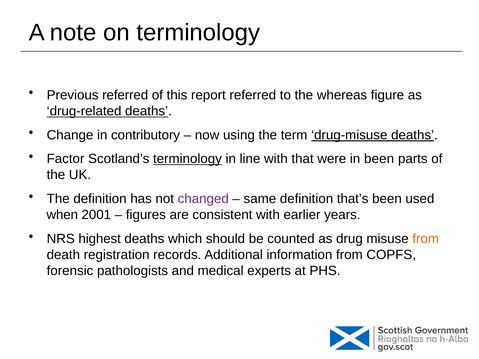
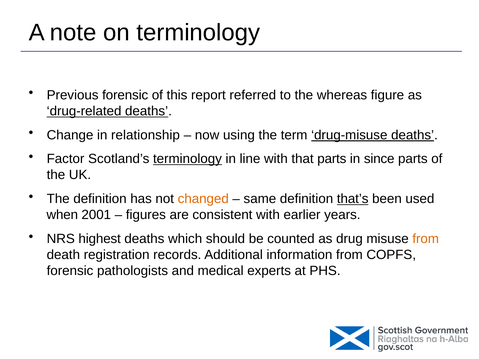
Previous referred: referred -> forensic (125, 95)
contributory: contributory -> relationship (145, 135)
that were: were -> parts (332, 159)
in been: been -> since (379, 159)
changed colour: purple -> orange (203, 199)
that’s underline: none -> present (353, 199)
